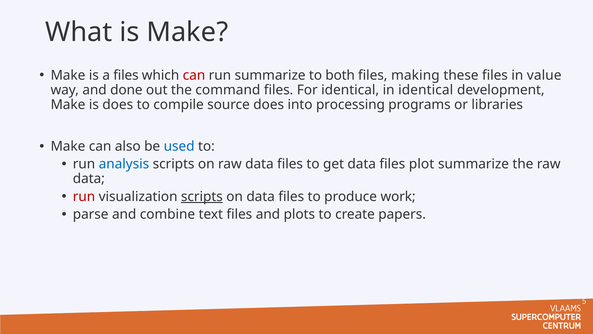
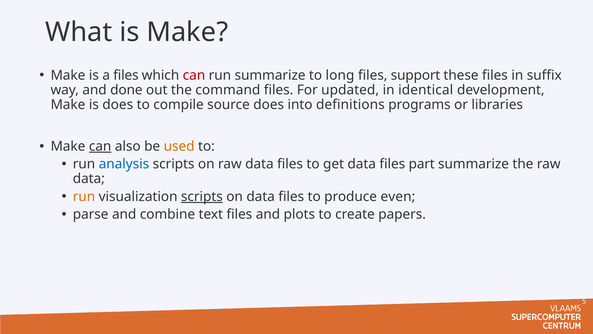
both: both -> long (340, 75)
making: making -> support (416, 75)
value: value -> suffix (544, 75)
For identical: identical -> updated (350, 90)
processing: processing -> definitions (350, 104)
can underline: none -> present (100, 146)
used colour: blue -> orange (179, 146)
plot: plot -> part (422, 164)
run colour: red -> orange (84, 196)
work: work -> even (398, 196)
